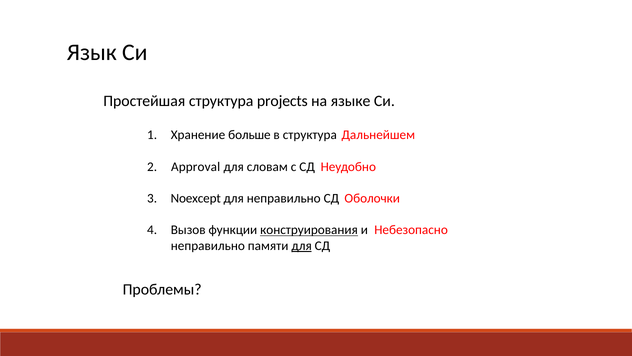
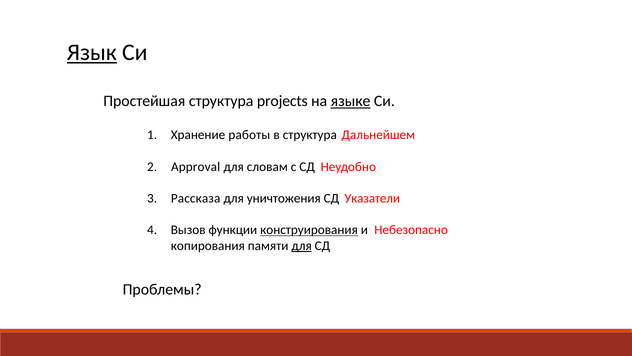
Язык underline: none -> present (92, 52)
языке underline: none -> present (351, 101)
больше: больше -> работы (249, 135)
Noexcept: Noexcept -> Рассказа (196, 198)
для неправильно: неправильно -> уничтожения (284, 198)
Оболочки: Оболочки -> Указатели (372, 198)
неправильно: неправильно -> копирования (208, 246)
